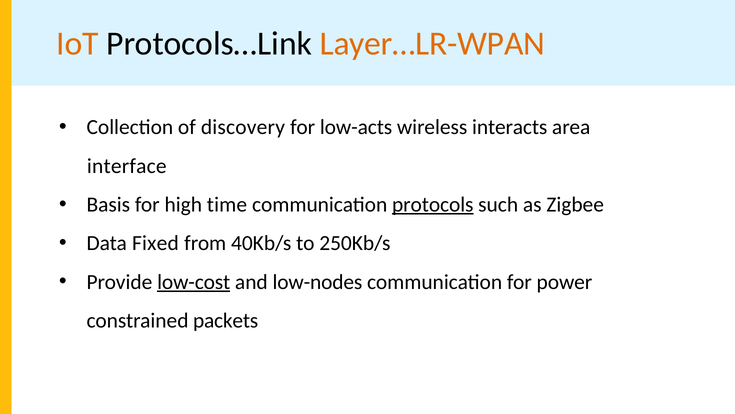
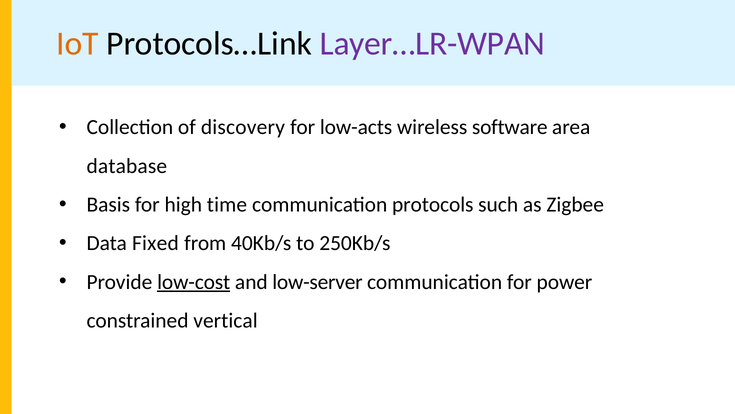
Layer…LR-WPAN colour: orange -> purple (432, 44)
interacts: interacts -> software (510, 127)
interface: interface -> database (127, 166)
protocols underline: present -> none (433, 204)
low-nodes: low-nodes -> low-server (317, 282)
packets: packets -> vertical (225, 320)
